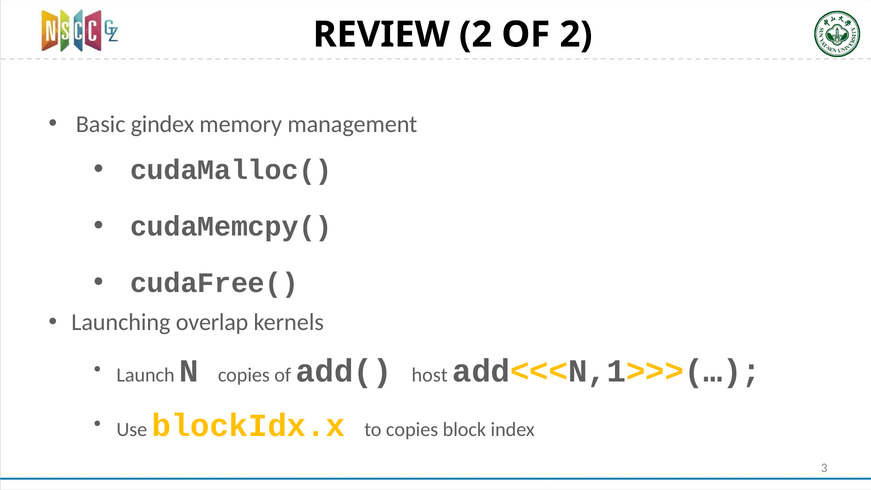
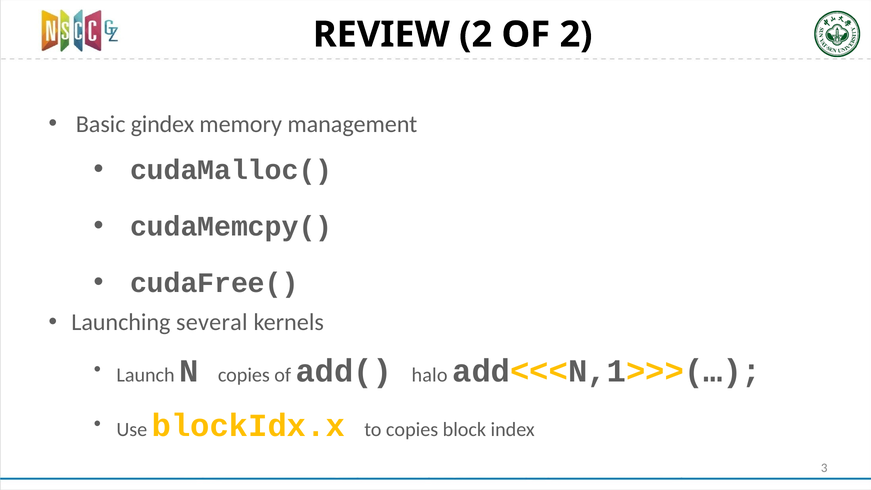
overlap: overlap -> several (212, 322)
host: host -> halo (430, 375)
